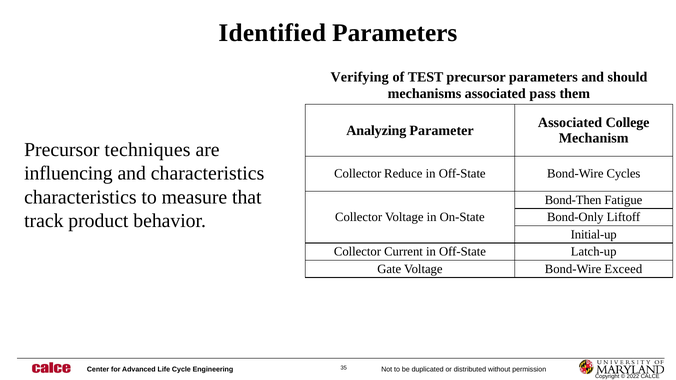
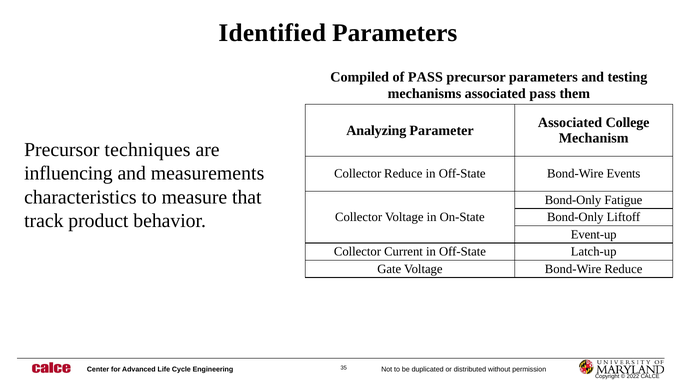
Verifying: Verifying -> Compiled (360, 77)
of TEST: TEST -> PASS (425, 77)
should: should -> testing (627, 77)
and characteristics: characteristics -> measurements (208, 174)
Cycles: Cycles -> Events (623, 174)
Bond-Then: Bond-Then -> Bond-Only (573, 200)
Initial-up: Initial-up -> Event-up (594, 235)
Bond-Wire Exceed: Exceed -> Reduce (623, 269)
